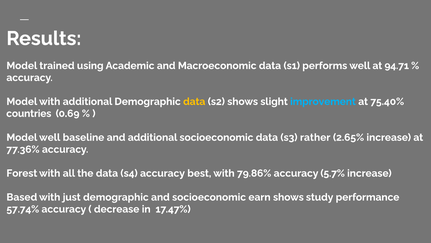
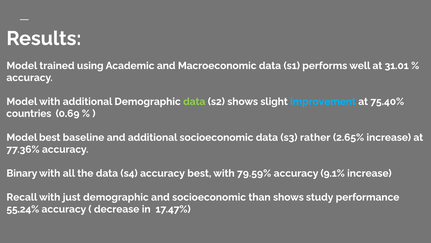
94.71: 94.71 -> 31.01 (397, 66)
data colour: yellow -> light green (194, 101)
Model well: well -> best (50, 137)
Forest: Forest -> Binary (22, 173)
79.86%: 79.86% -> 79.59% (254, 173)
5.7%: 5.7% -> 9.1% (333, 173)
Based: Based -> Recall (22, 197)
earn: earn -> than (259, 197)
57.74%: 57.74% -> 55.24% (23, 209)
